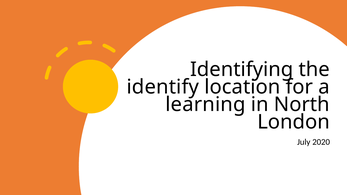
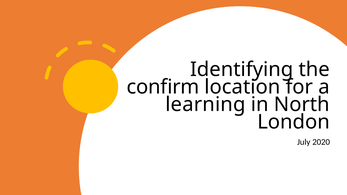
identify: identify -> confirm (163, 87)
